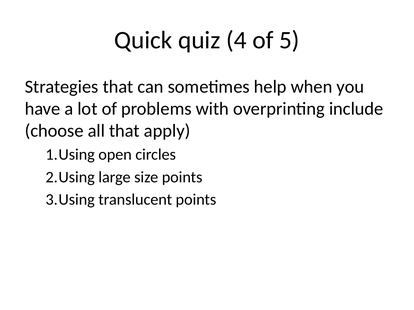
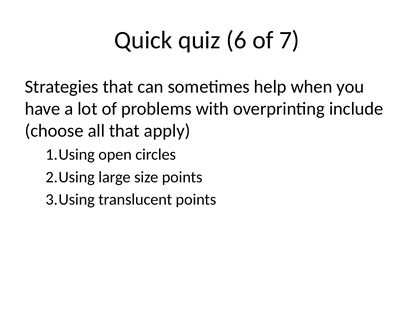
4: 4 -> 6 (236, 40)
5: 5 -> 7 (289, 40)
